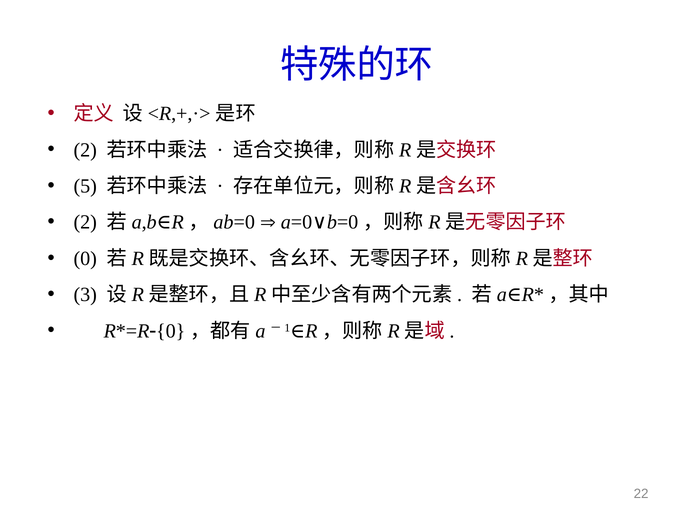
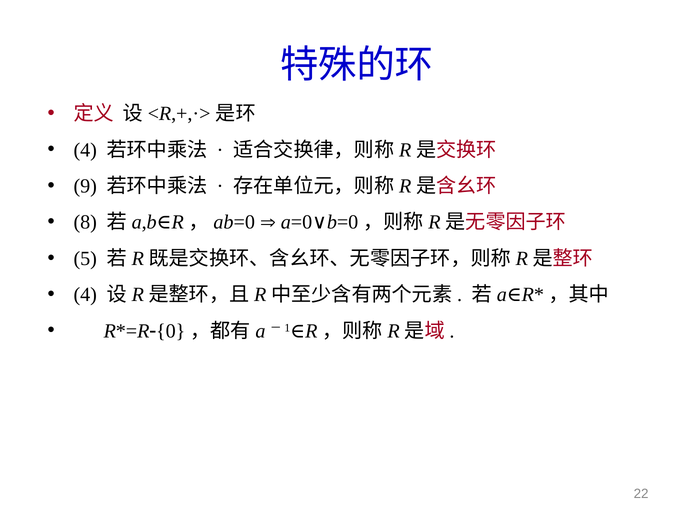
2: 2 -> 4 (85, 150)
5: 5 -> 9 (85, 186)
2: 2 -> 8 (85, 223)
0: 0 -> 5 (85, 259)
3: 3 -> 4 (85, 295)
